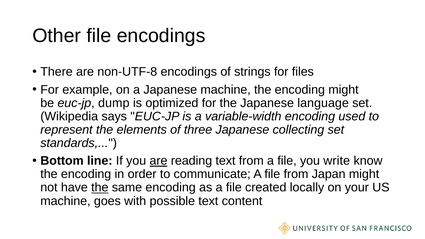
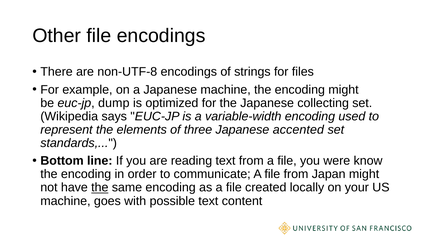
language: language -> collecting (323, 103)
collecting: collecting -> accented (298, 130)
are underline: present -> none (159, 161)
write: write -> were (337, 161)
